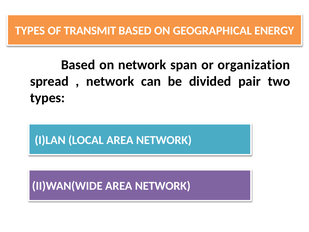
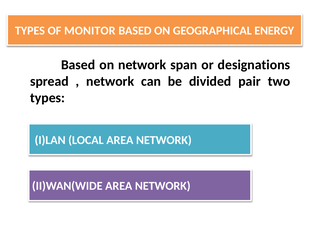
TRANSMIT: TRANSMIT -> MONITOR (90, 31)
organization: organization -> designations (254, 65)
